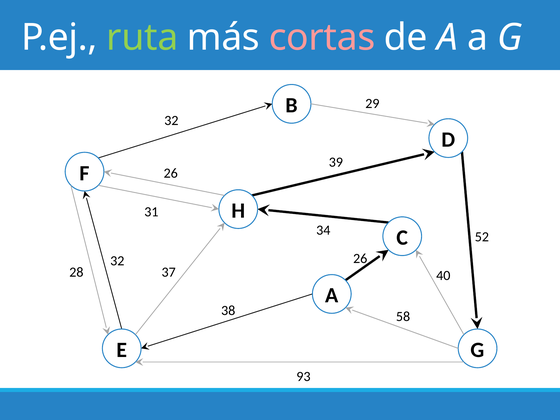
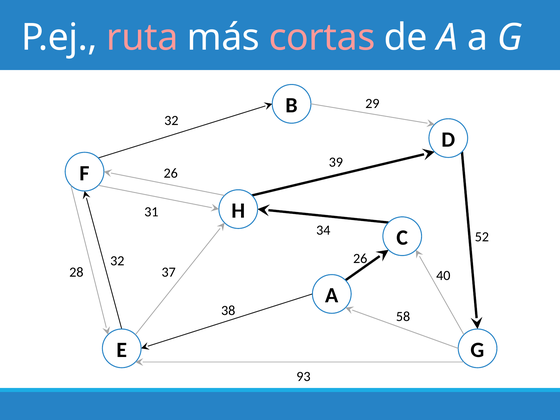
ruta colour: light green -> pink (142, 38)
